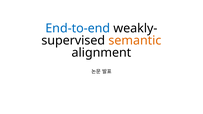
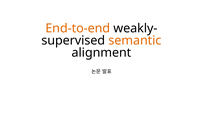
End-to-end colour: blue -> orange (78, 28)
